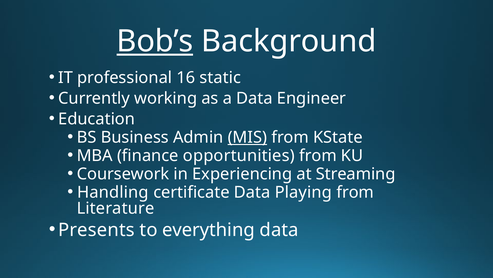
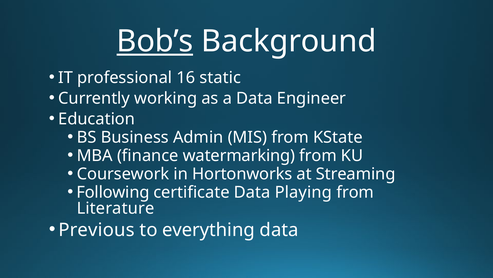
MIS underline: present -> none (247, 137)
opportunities: opportunities -> watermarking (239, 155)
Experiencing: Experiencing -> Hortonworks (242, 174)
Handling: Handling -> Following (113, 192)
Presents: Presents -> Previous (96, 229)
